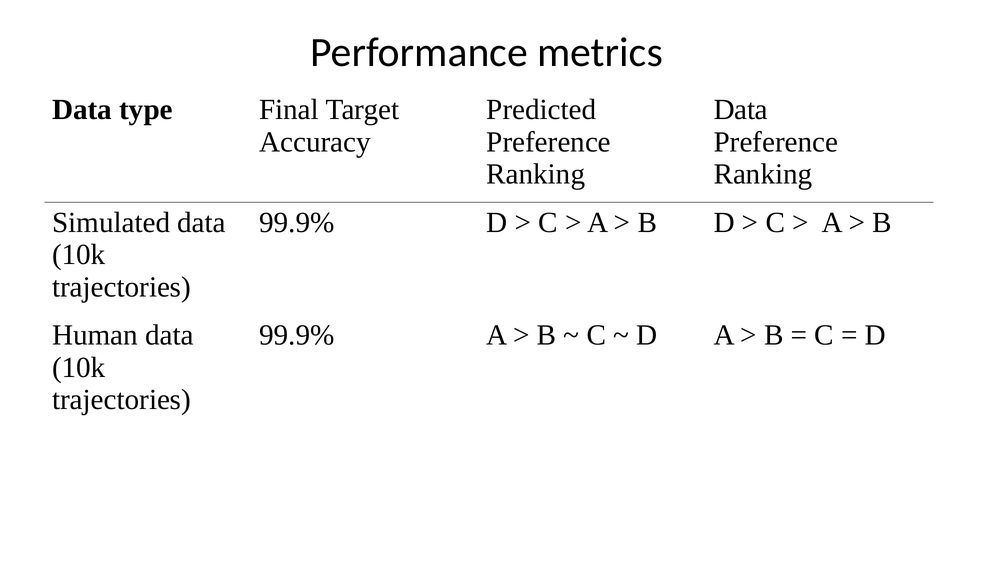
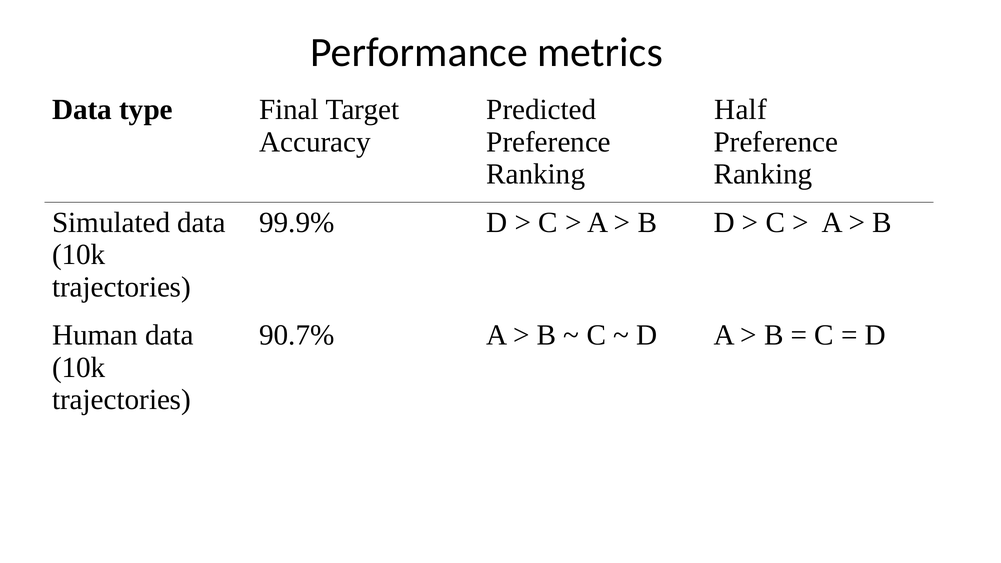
Data: Data -> Half (741, 110)
99.9%: 99.9% -> 90.7% (297, 335)
